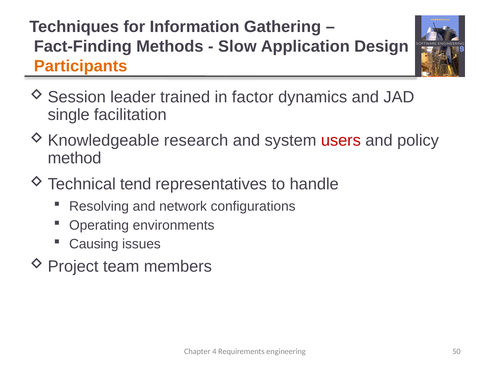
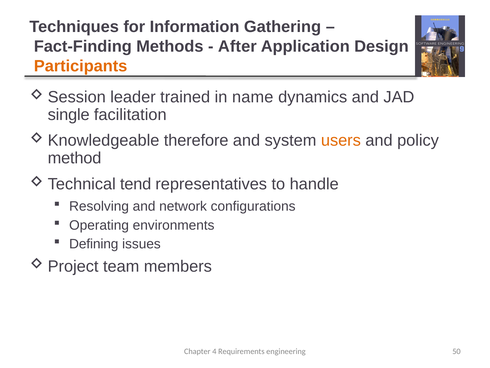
Slow: Slow -> After (237, 46)
factor: factor -> name (253, 97)
research: research -> therefore (196, 140)
users colour: red -> orange (341, 140)
Causing: Causing -> Defining (94, 244)
